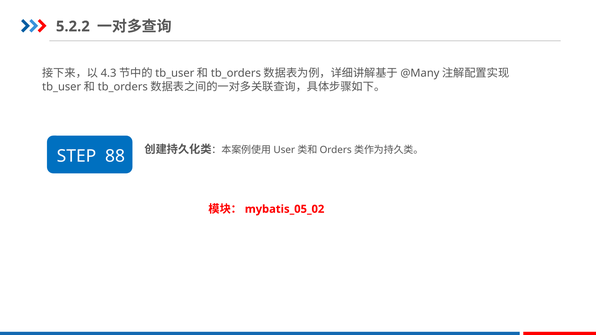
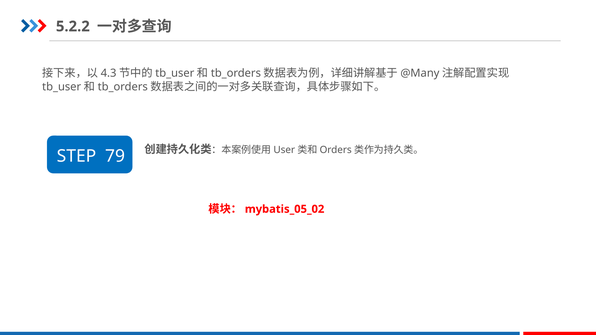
88: 88 -> 79 (115, 156)
